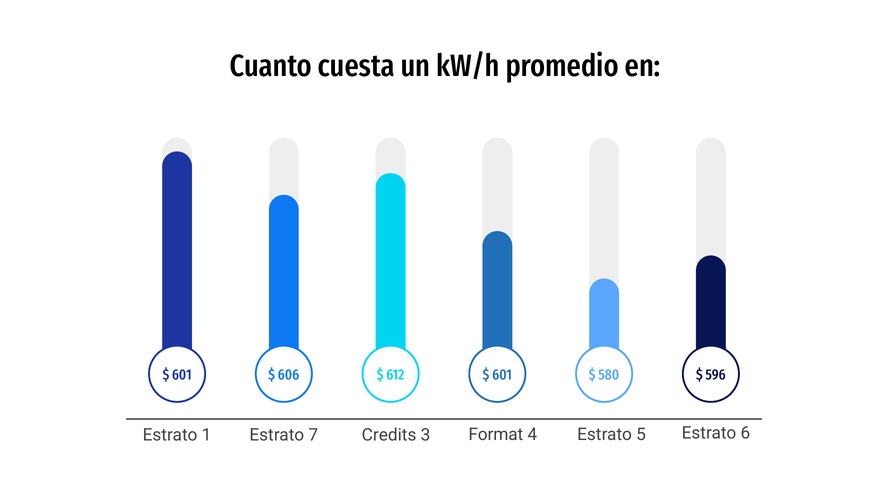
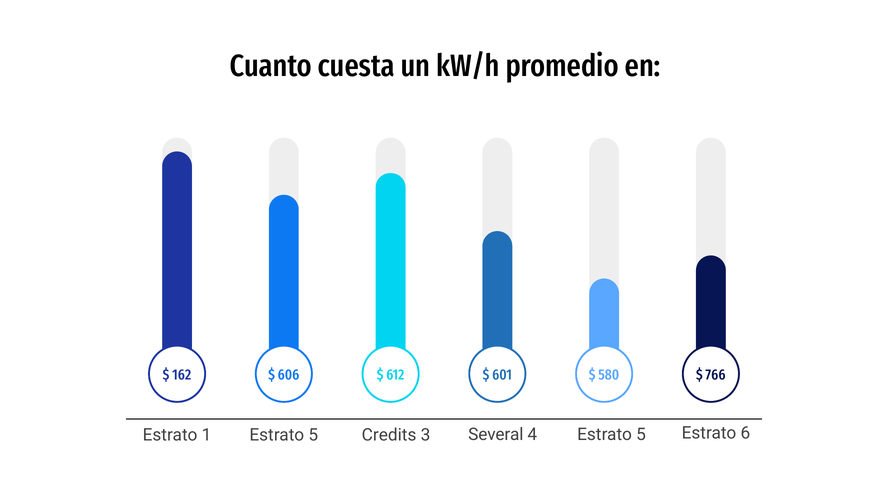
601: 601 -> 162 (182, 374)
596: 596 -> 766 (715, 374)
Format: Format -> Several (496, 434)
7: 7 -> 5 (313, 434)
